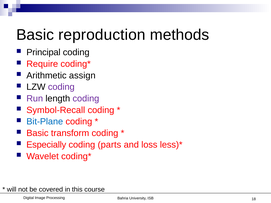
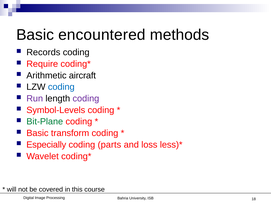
reproduction: reproduction -> encountered (102, 35)
Principal: Principal -> Records (43, 52)
assign: assign -> aircraft (82, 76)
coding colour: purple -> blue (61, 87)
Symbol-Recall: Symbol-Recall -> Symbol-Levels (56, 110)
Bit-Plane colour: blue -> green (45, 122)
